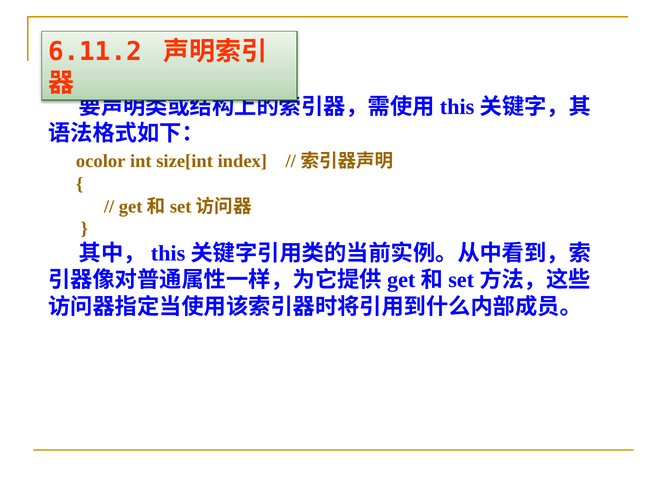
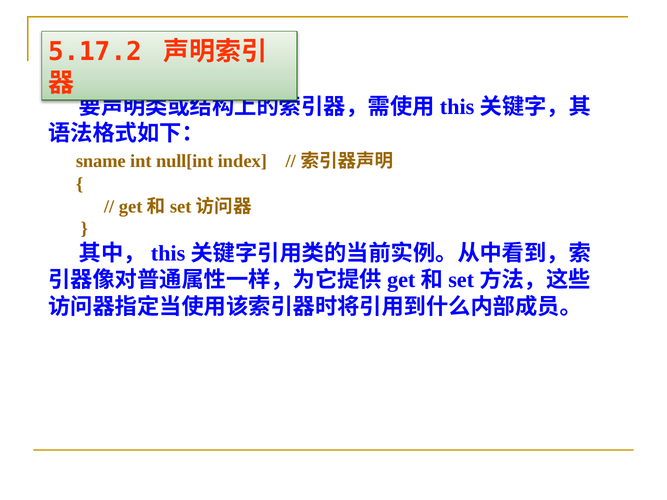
6.11.2: 6.11.2 -> 5.17.2 (95, 52)
ocolor: ocolor -> sname (101, 161)
size[int: size[int -> null[int (185, 161)
